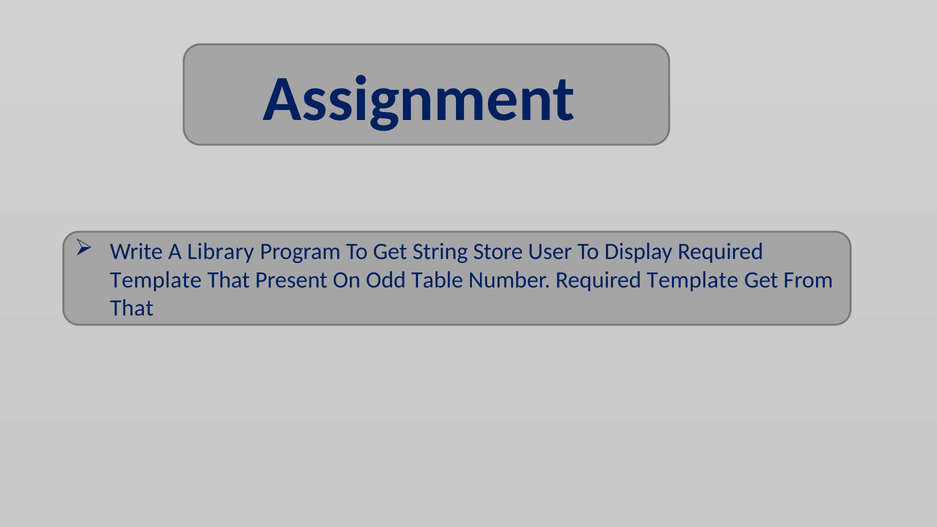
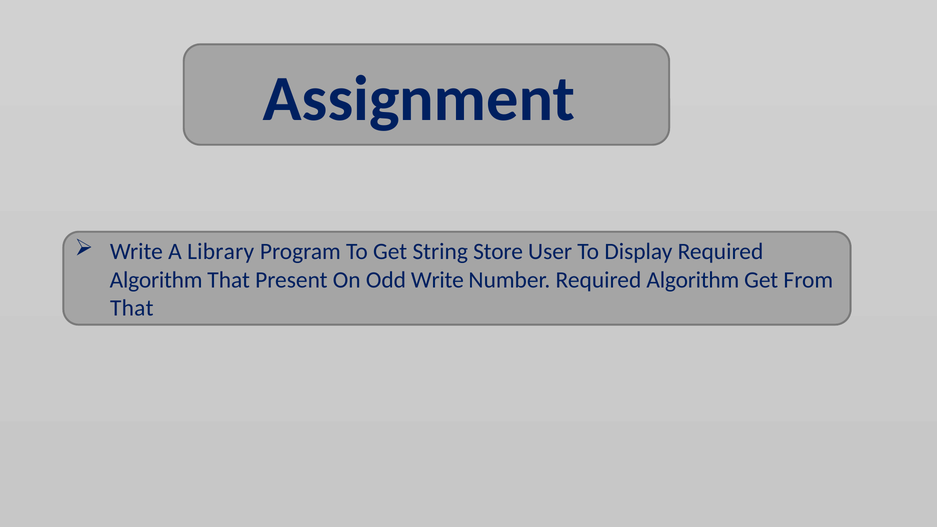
Template: Template -> Algorithm (156, 280)
Odd Table: Table -> Write (437, 280)
Number Required Template: Template -> Algorithm (693, 280)
